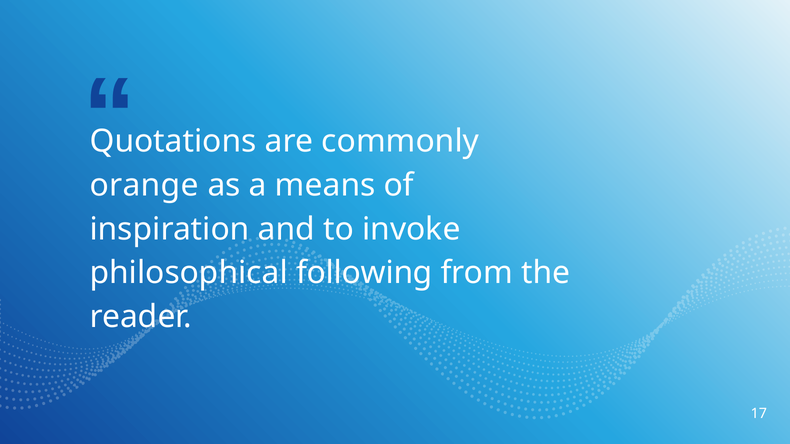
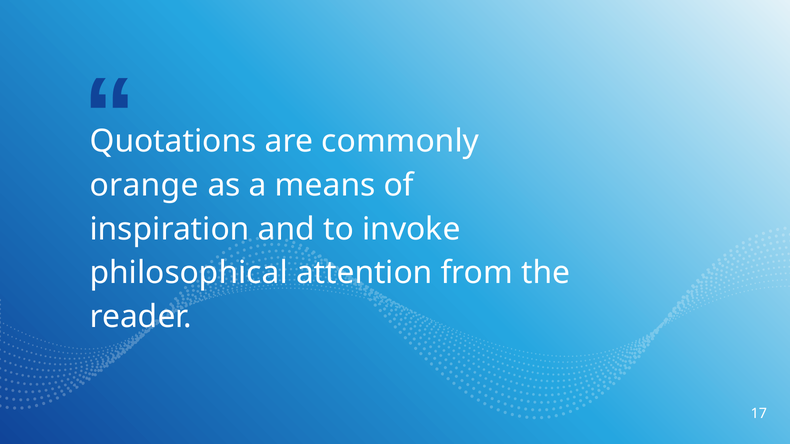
following: following -> attention (364, 273)
